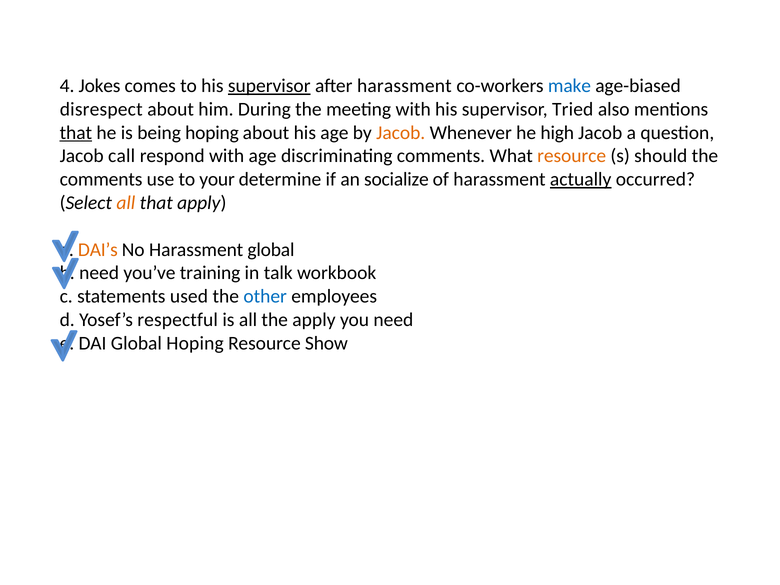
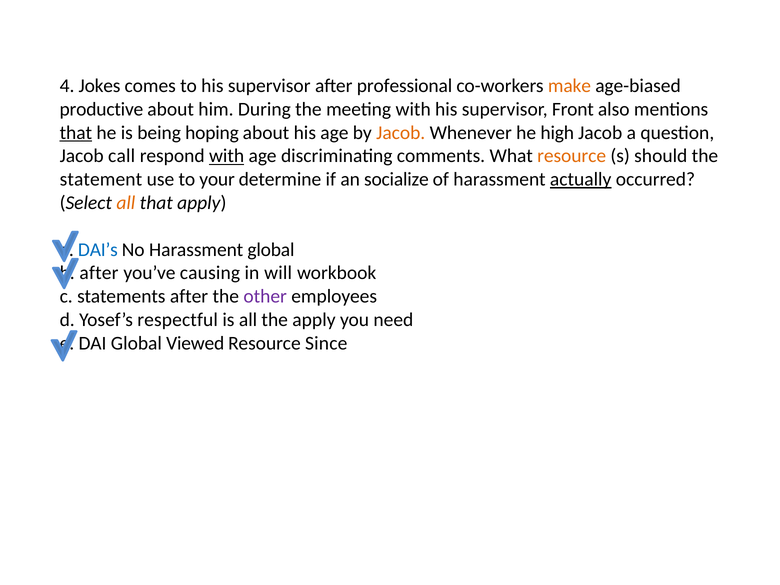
supervisor underline: present -> none (269, 86)
after harassment: harassment -> professional (405, 86)
make colour: blue -> orange (569, 86)
disrespect: disrespect -> productive (101, 109)
Tried: Tried -> Front (573, 109)
with underline: none -> present (227, 156)
comments: comments -> statement (101, 179)
DAI’s colour: orange -> blue (98, 250)
need: need -> after (99, 273)
training: training -> causing (210, 273)
talk: talk -> will (278, 273)
statements used: used -> after (189, 296)
other colour: blue -> purple (265, 296)
Global Hoping: Hoping -> Viewed (195, 343)
Show: Show -> Since (326, 343)
